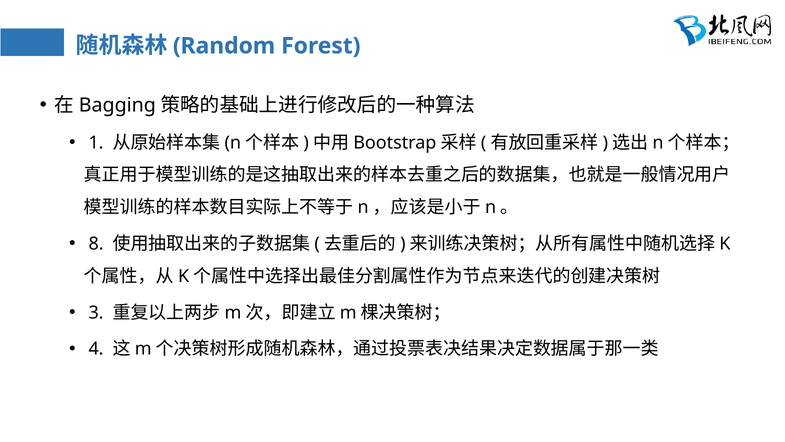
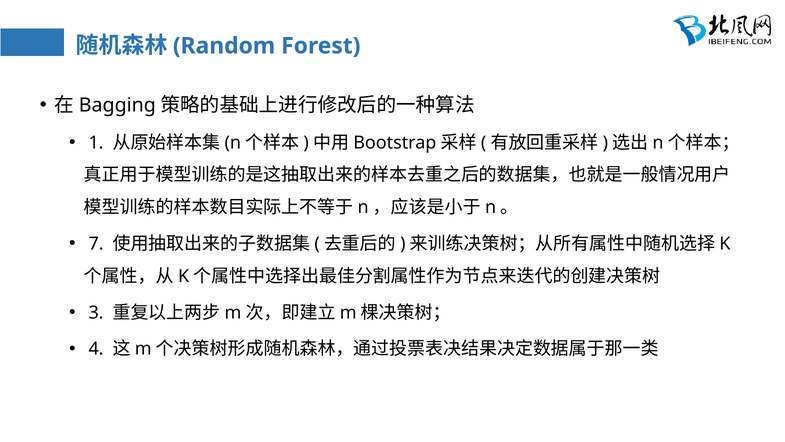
8: 8 -> 7 (96, 244)
